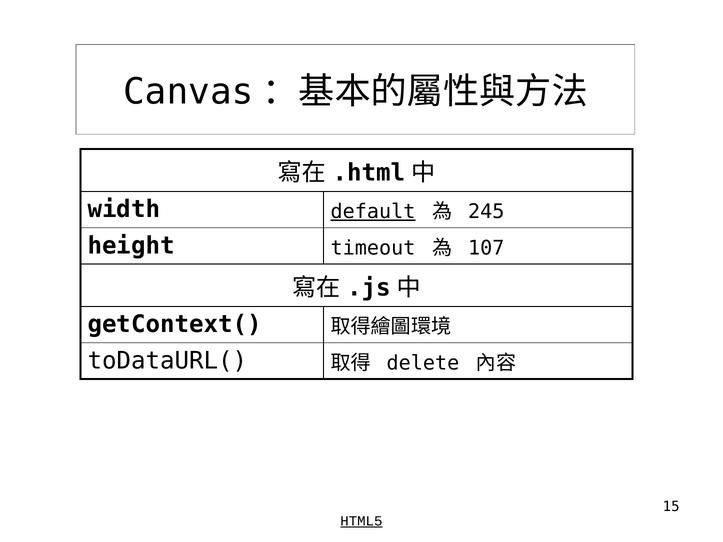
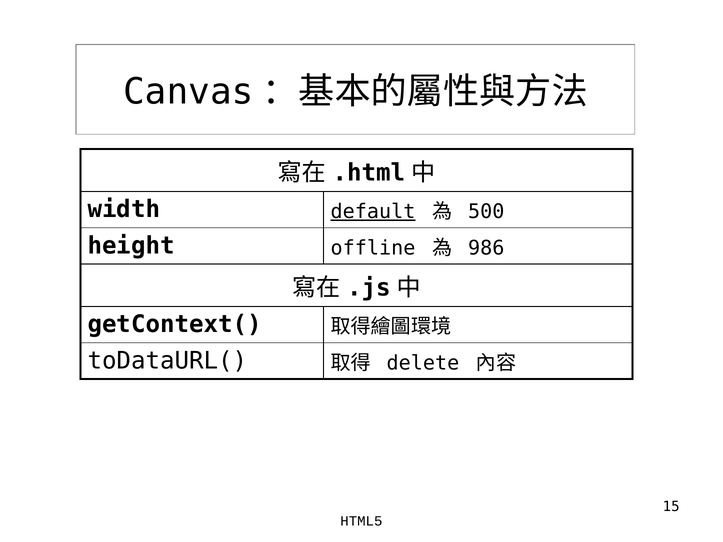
245: 245 -> 500 (486, 212)
timeout: timeout -> offline (373, 248)
107: 107 -> 986 (486, 248)
HTML5 underline: present -> none (361, 521)
